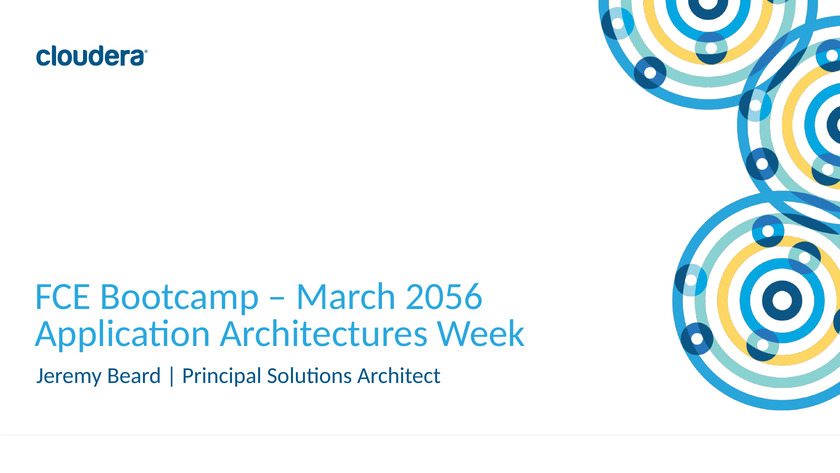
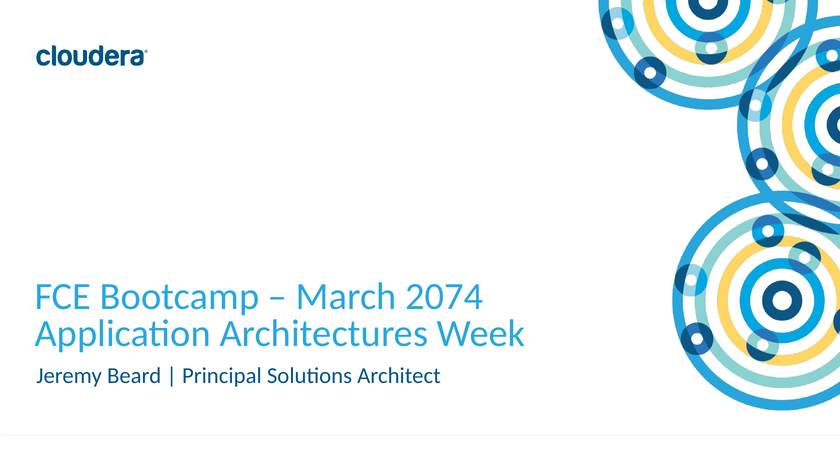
2056: 2056 -> 2074 (444, 296)
